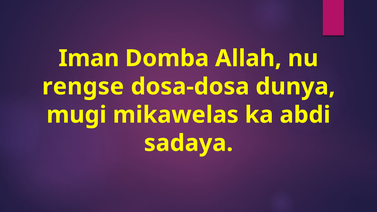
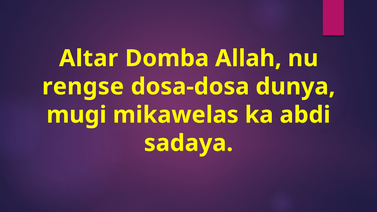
Iman: Iman -> Altar (89, 58)
